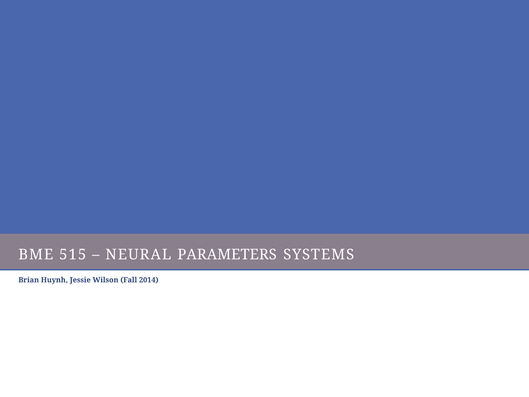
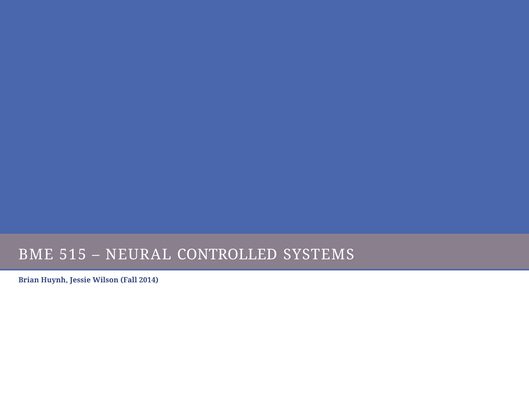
PARAMETERS: PARAMETERS -> CONTROLLED (227, 255)
